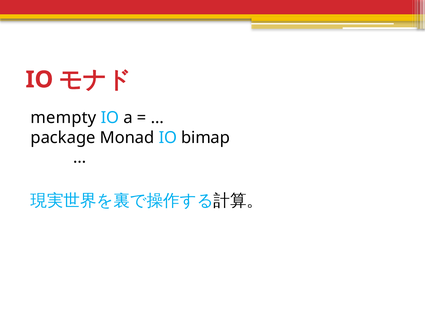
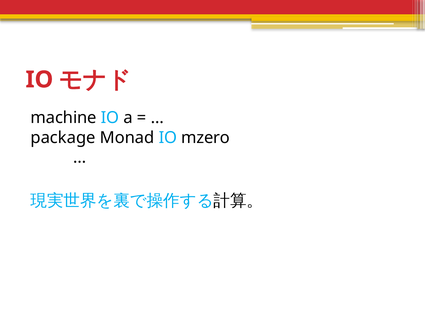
mempty: mempty -> machine (64, 118)
bimap: bimap -> mzero (206, 138)
